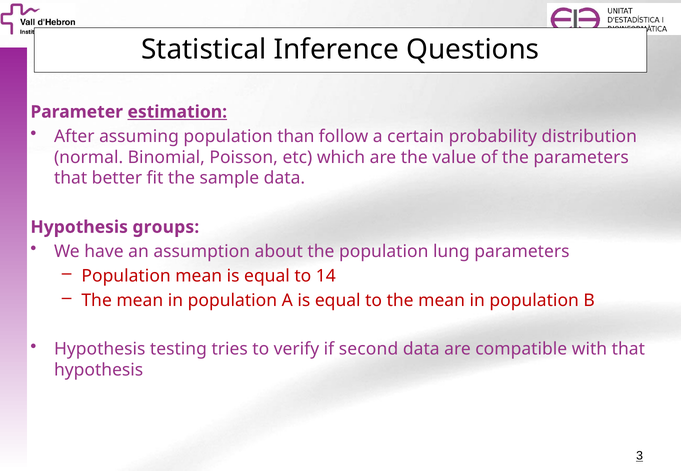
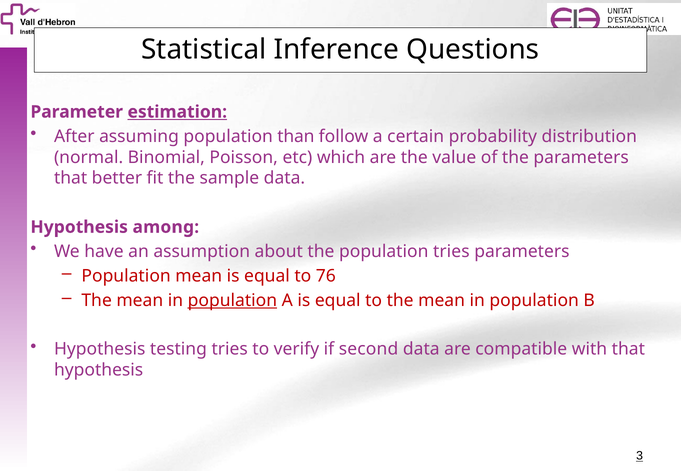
groups: groups -> among (166, 227)
population lung: lung -> tries (451, 252)
14: 14 -> 76 (326, 276)
population underline: none -> present (232, 301)
